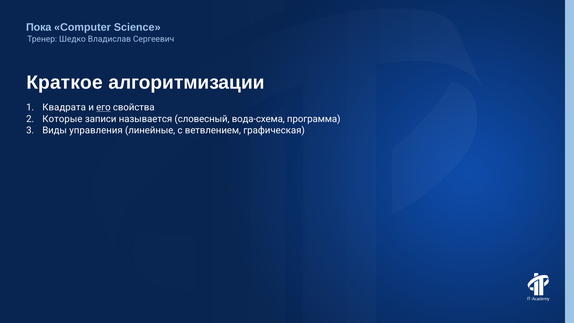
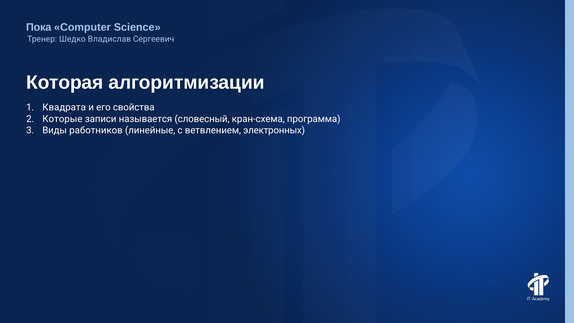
Краткое: Краткое -> Которая (65, 83)
его underline: present -> none (103, 107)
вода-схема: вода-схема -> кран-схема (258, 119)
управления: управления -> работников (96, 130)
графическая: графическая -> электронных (274, 130)
